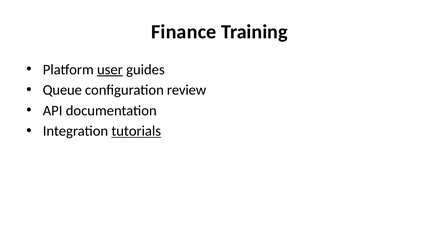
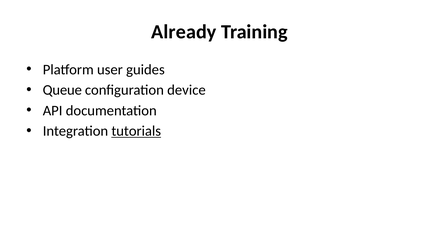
Finance: Finance -> Already (184, 32)
user underline: present -> none (110, 70)
review: review -> device (186, 90)
